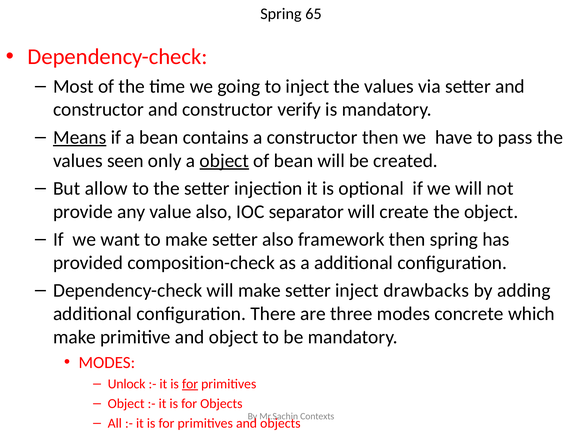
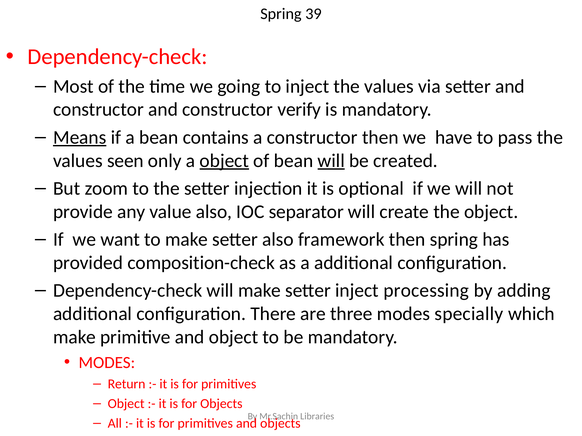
65: 65 -> 39 (313, 14)
will underline: none -> present (331, 161)
allow: allow -> zoom (106, 189)
drawbacks: drawbacks -> processing (426, 291)
concrete: concrete -> specially (469, 314)
Unlock: Unlock -> Return (127, 384)
for underline: present -> none (190, 384)
Contexts: Contexts -> Libraries (317, 417)
